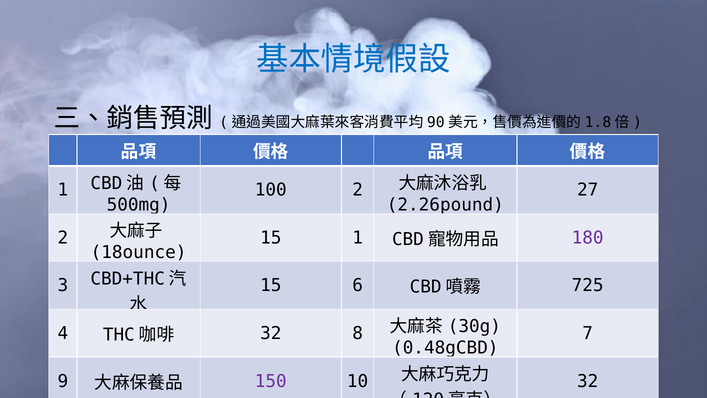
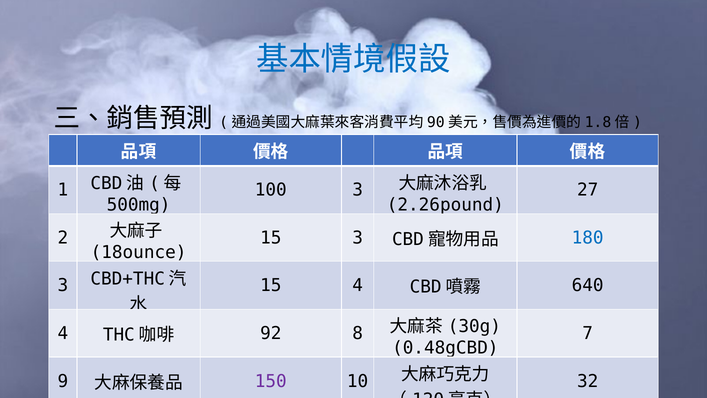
100 2: 2 -> 3 (358, 190)
15 1: 1 -> 3 (358, 238)
180 colour: purple -> blue (588, 238)
15 6: 6 -> 4 (358, 285)
725: 725 -> 640 (588, 285)
32: 32 -> 92 (271, 333)
